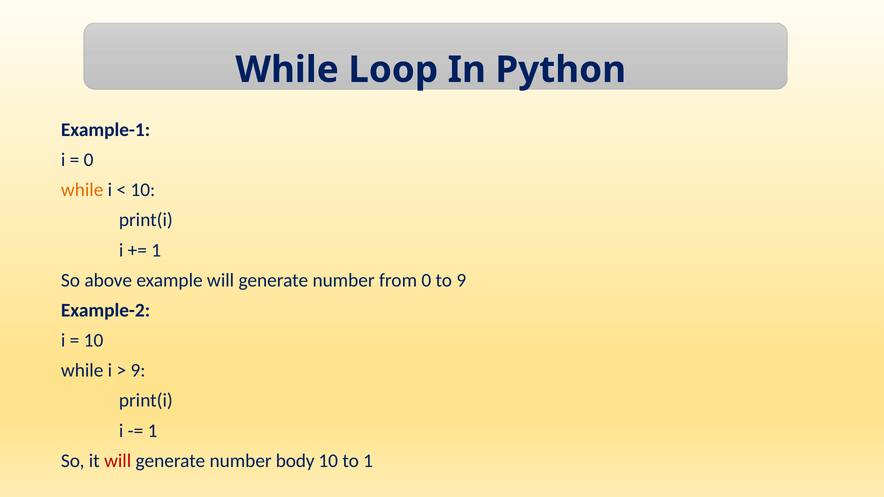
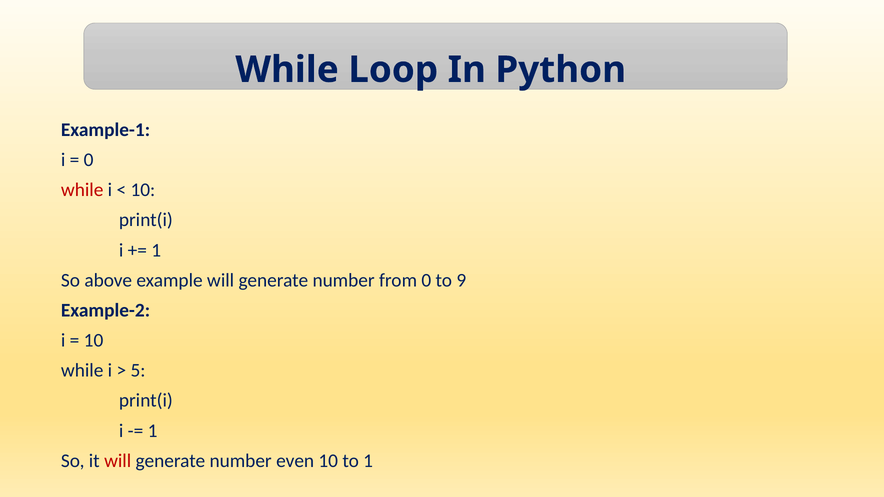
while colour: orange -> red (82, 190)
9: 9 -> 5 (138, 371)
body: body -> even (295, 461)
